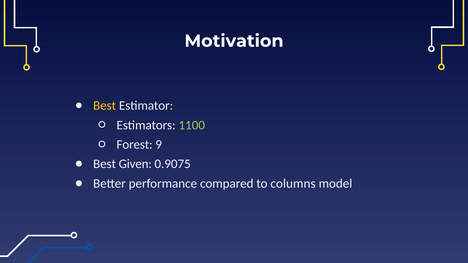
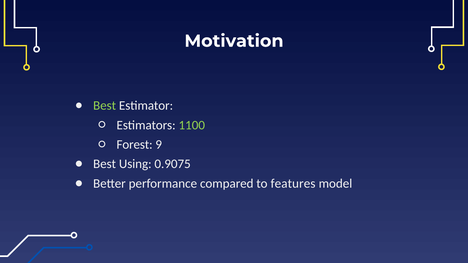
Best colour: yellow -> light green (105, 106)
Given: Given -> Using (135, 164)
columns: columns -> features (293, 184)
